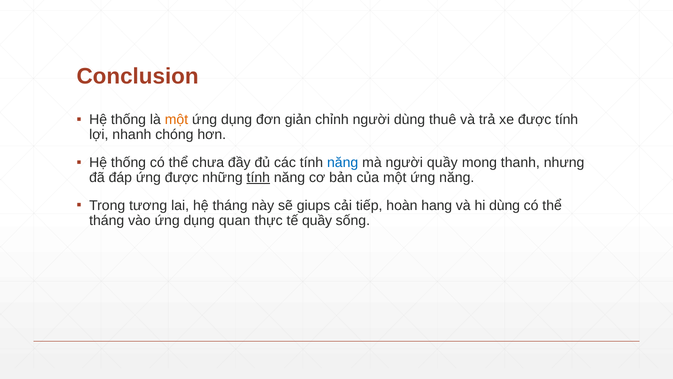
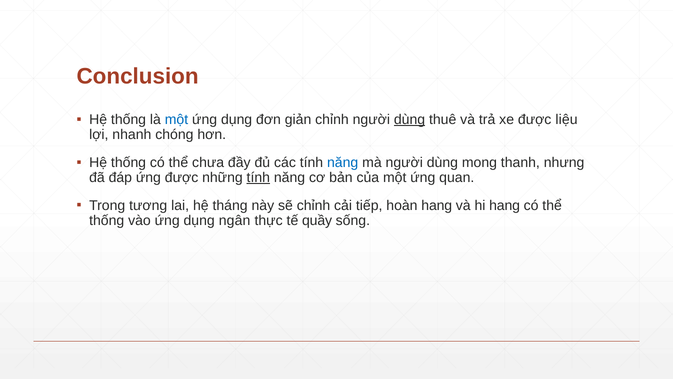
một colour: orange -> blue (176, 119)
dùng underline: none -> present (410, 119)
được tính: tính -> liệu (567, 119)
mà người quầy: quầy -> dùng (442, 162)
ứng năng: năng -> quan (457, 177)
sẽ giups: giups -> chỉnh (314, 205)
hi dùng: dùng -> hang (505, 205)
tháng: tháng -> thống (107, 220)
quan: quan -> ngân (235, 220)
